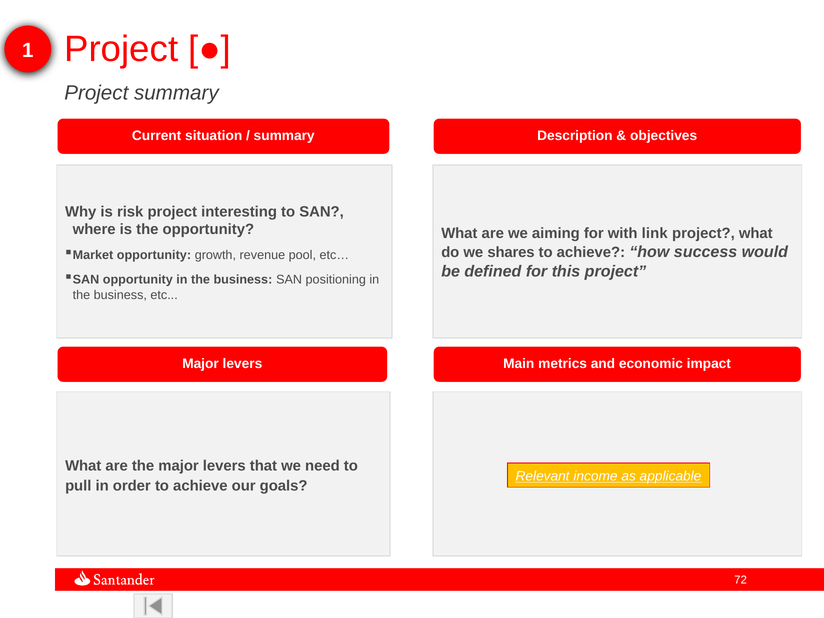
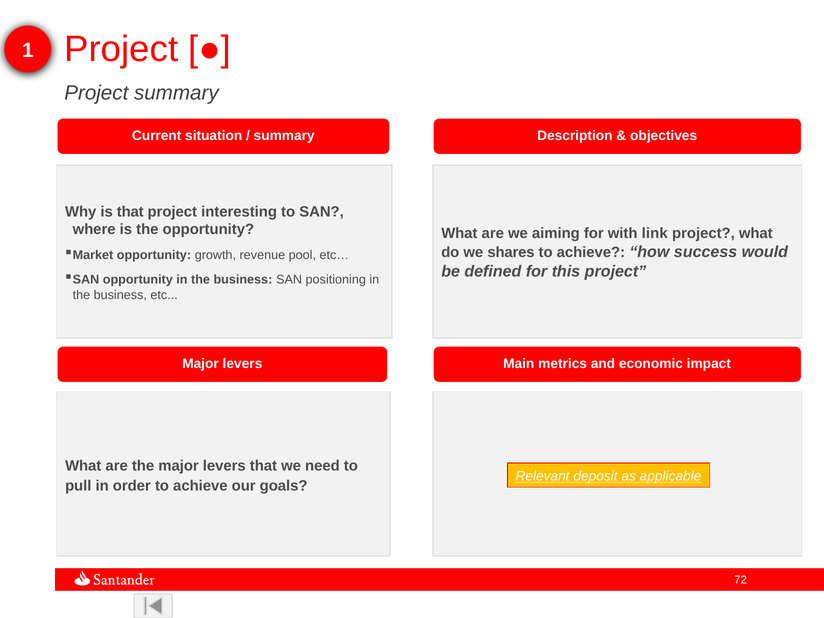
is risk: risk -> that (130, 212)
income: income -> deposit (595, 476)
